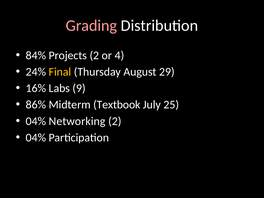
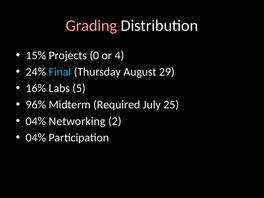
84%: 84% -> 15% (36, 55)
Projects 2: 2 -> 0 (94, 55)
Final colour: yellow -> light blue (60, 72)
9: 9 -> 5 (79, 88)
86%: 86% -> 96% (36, 105)
Textbook: Textbook -> Required (117, 105)
